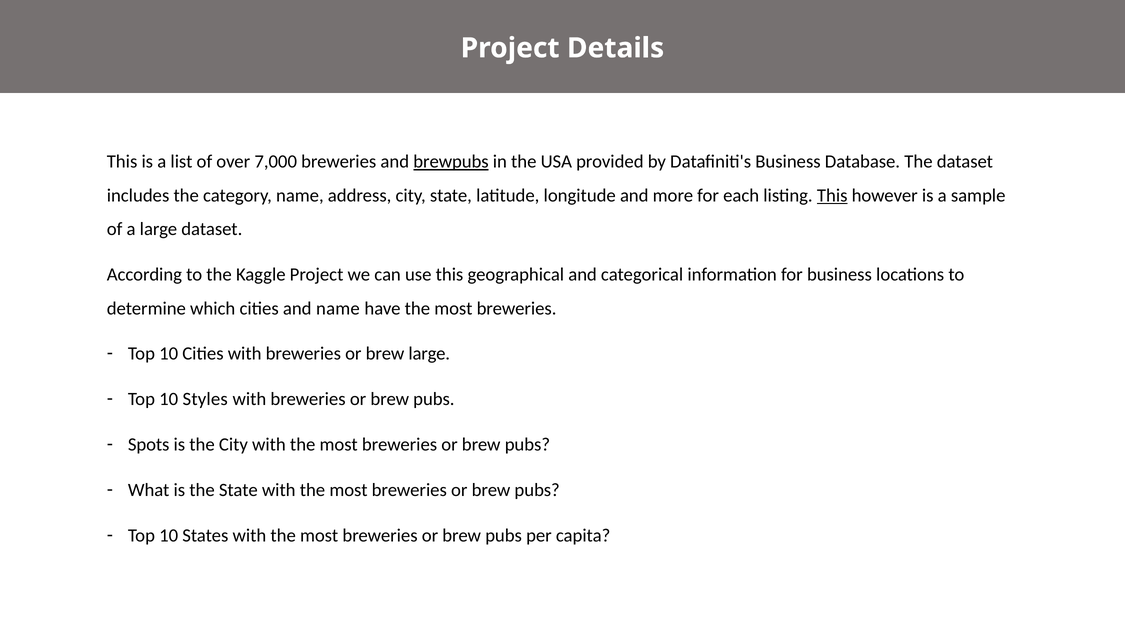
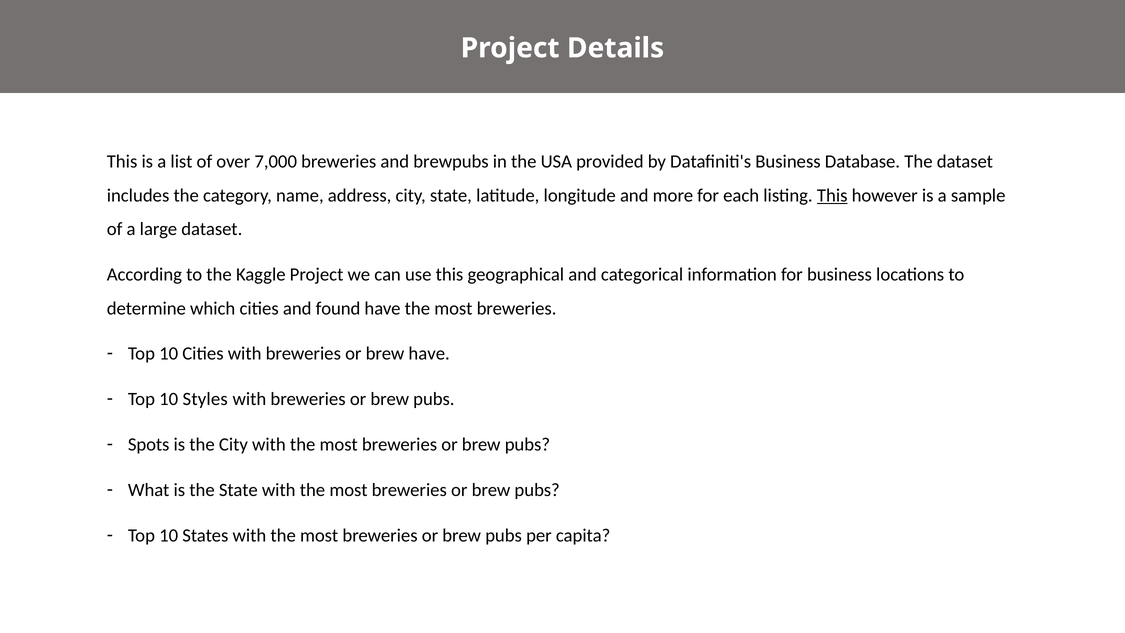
brewpubs underline: present -> none (451, 162)
and name: name -> found (338, 308)
brew large: large -> have (429, 354)
